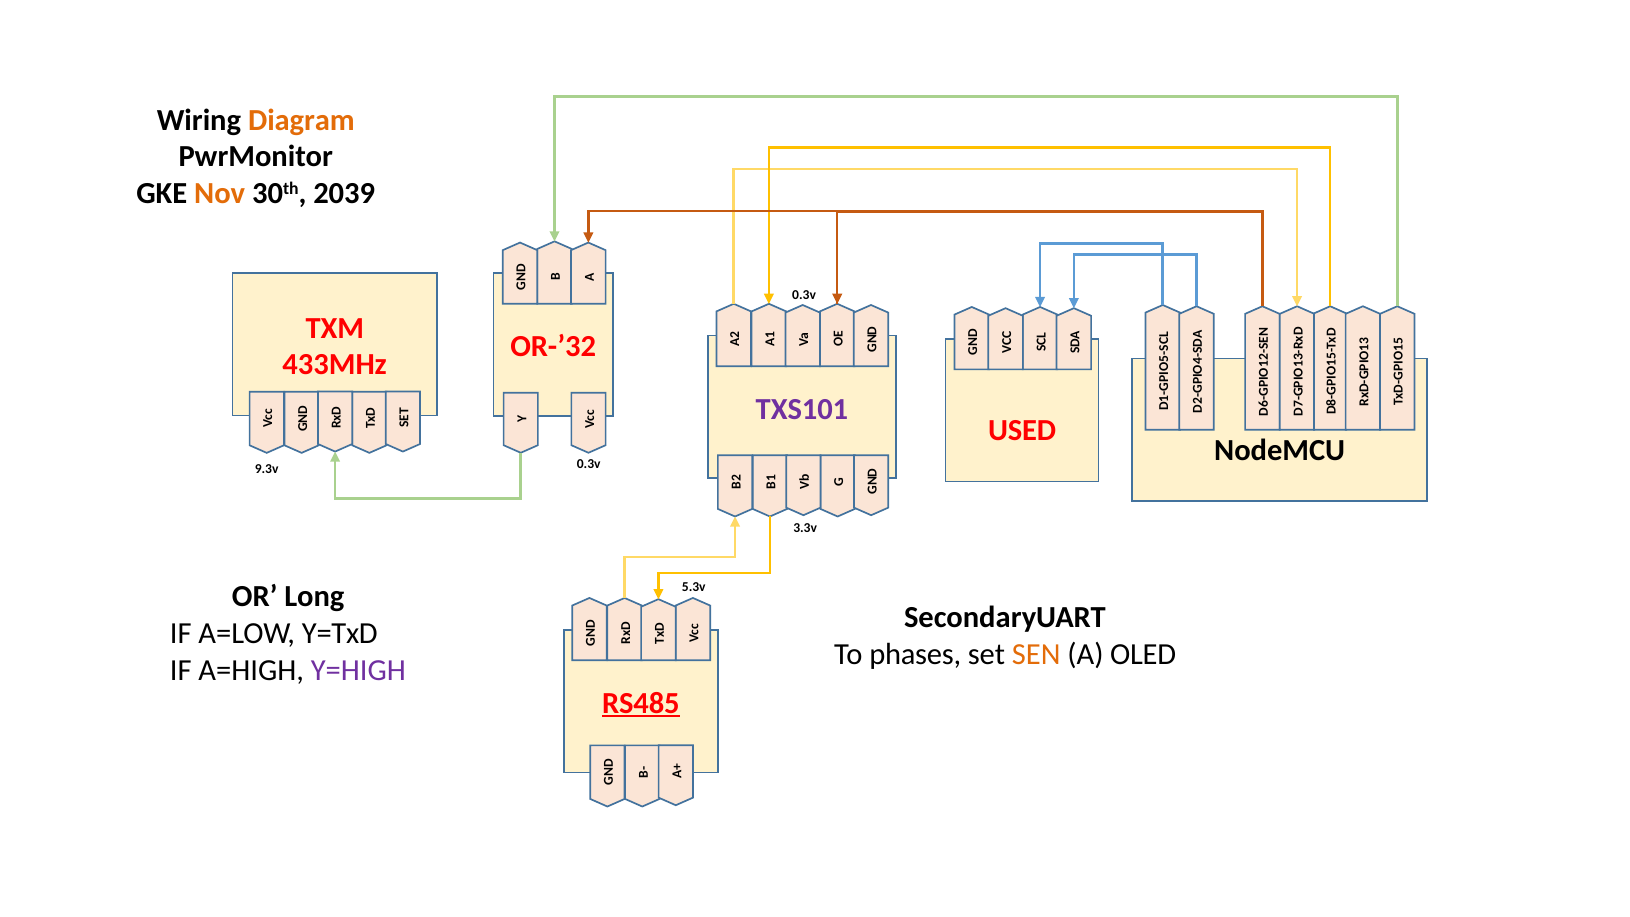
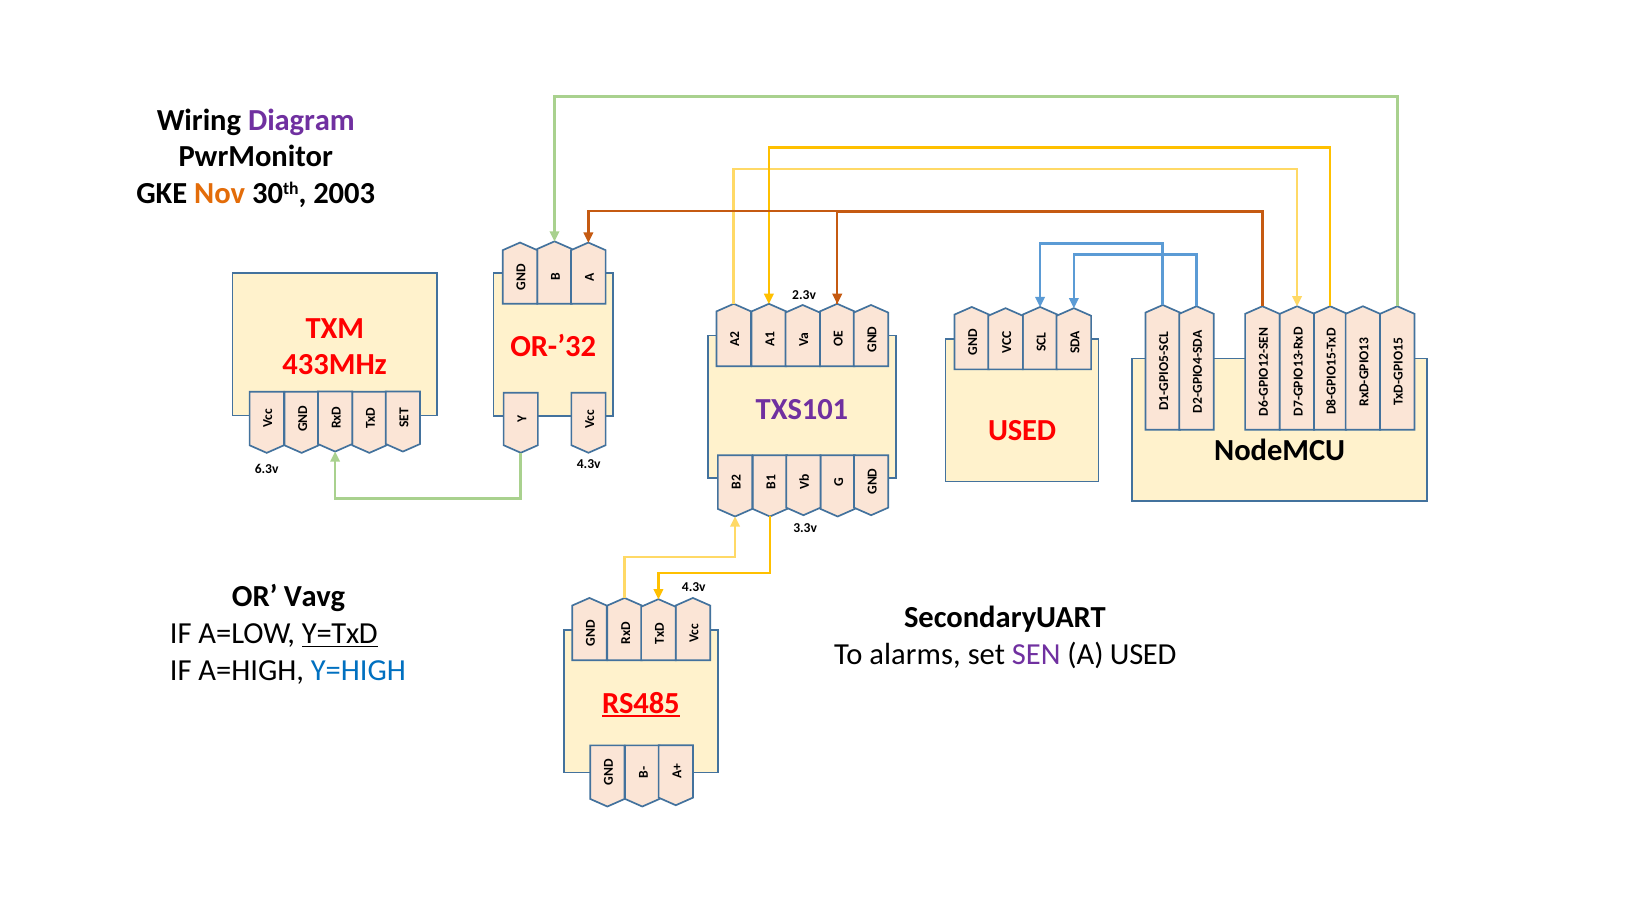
Diagram colour: orange -> purple (301, 120)
2039: 2039 -> 2003 (344, 193)
0.3v: 0.3v -> 2.3v (804, 295)
0.3v: 0.3v -> 4.3v (589, 464)
9.3v: 9.3v -> 6.3v (267, 469)
5.3v: 5.3v -> 4.3v (694, 587)
Long: Long -> Vavg (314, 597)
Y=TxD underline: none -> present (340, 633)
phases: phases -> alarms (915, 654)
SEN colour: orange -> purple (1036, 654)
A OLED: OLED -> USED (1143, 654)
Y=HIGH colour: purple -> blue (358, 670)
